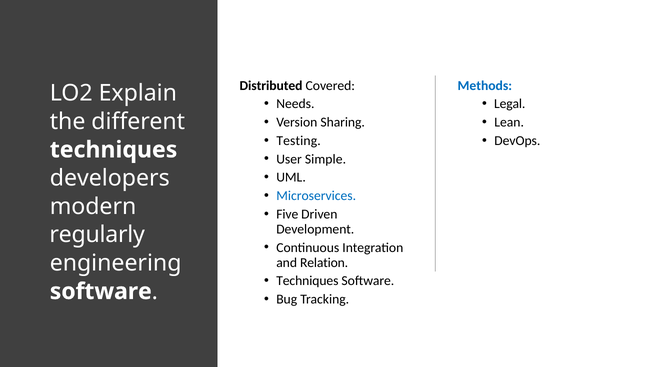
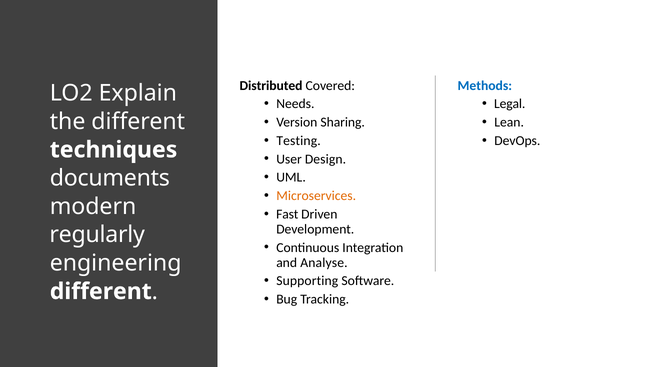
Simple: Simple -> Design (325, 159)
developers: developers -> documents (110, 178)
Microservices colour: blue -> orange (316, 196)
Five: Five -> Fast (287, 214)
Relation: Relation -> Analyse (324, 263)
Techniques: Techniques -> Supporting (307, 281)
software: software -> different (101, 292)
